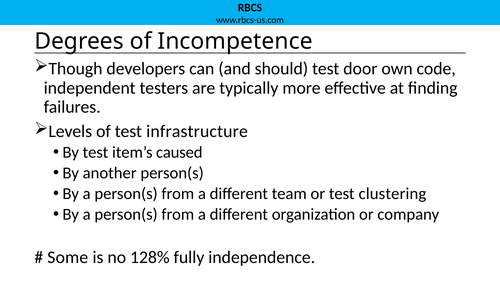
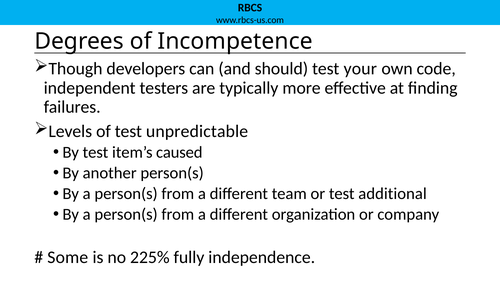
door: door -> your (360, 69)
infrastructure: infrastructure -> unpredictable (197, 131)
clustering: clustering -> additional (393, 194)
128%: 128% -> 225% (150, 258)
